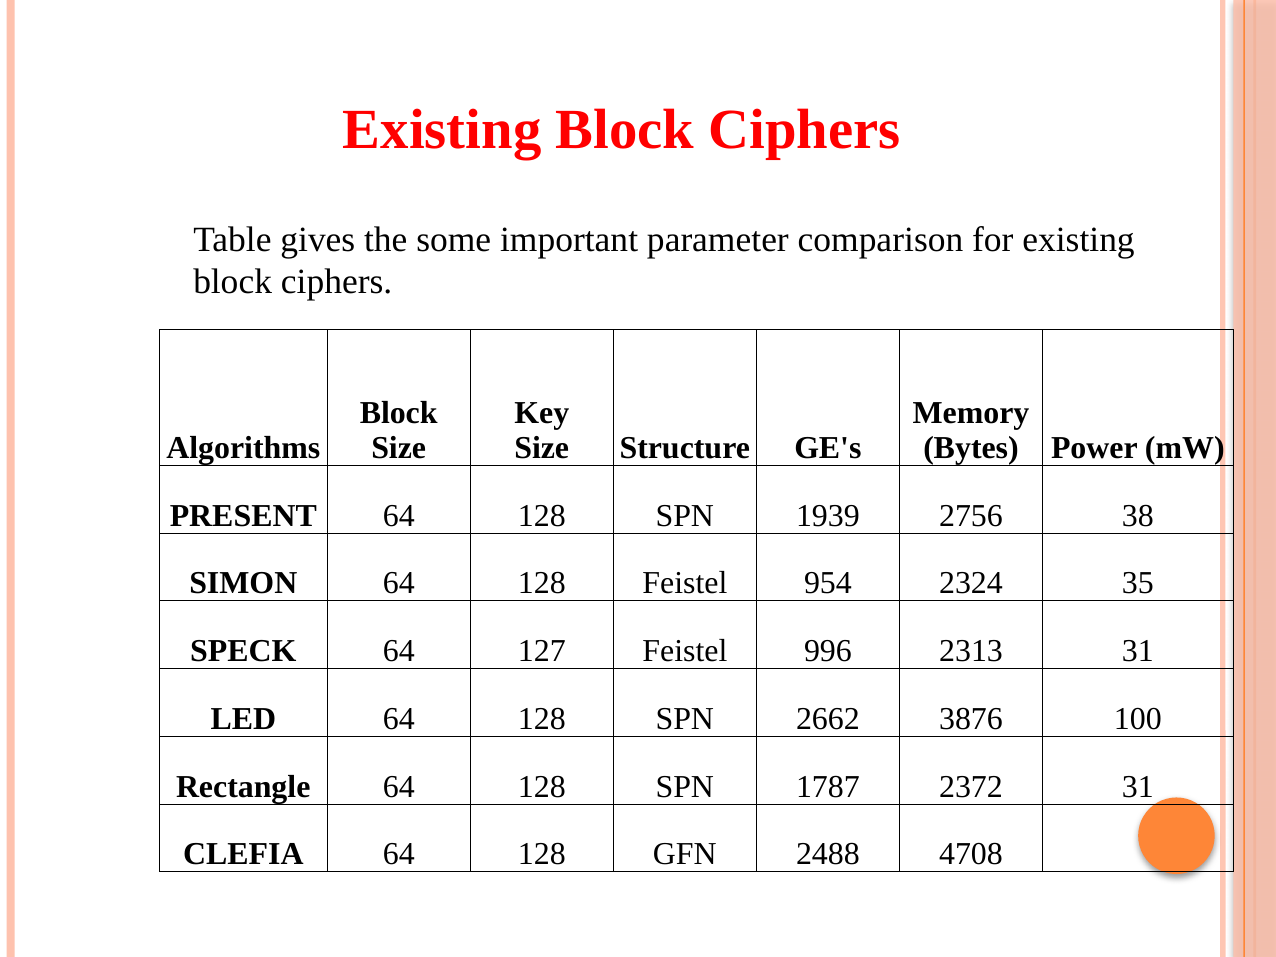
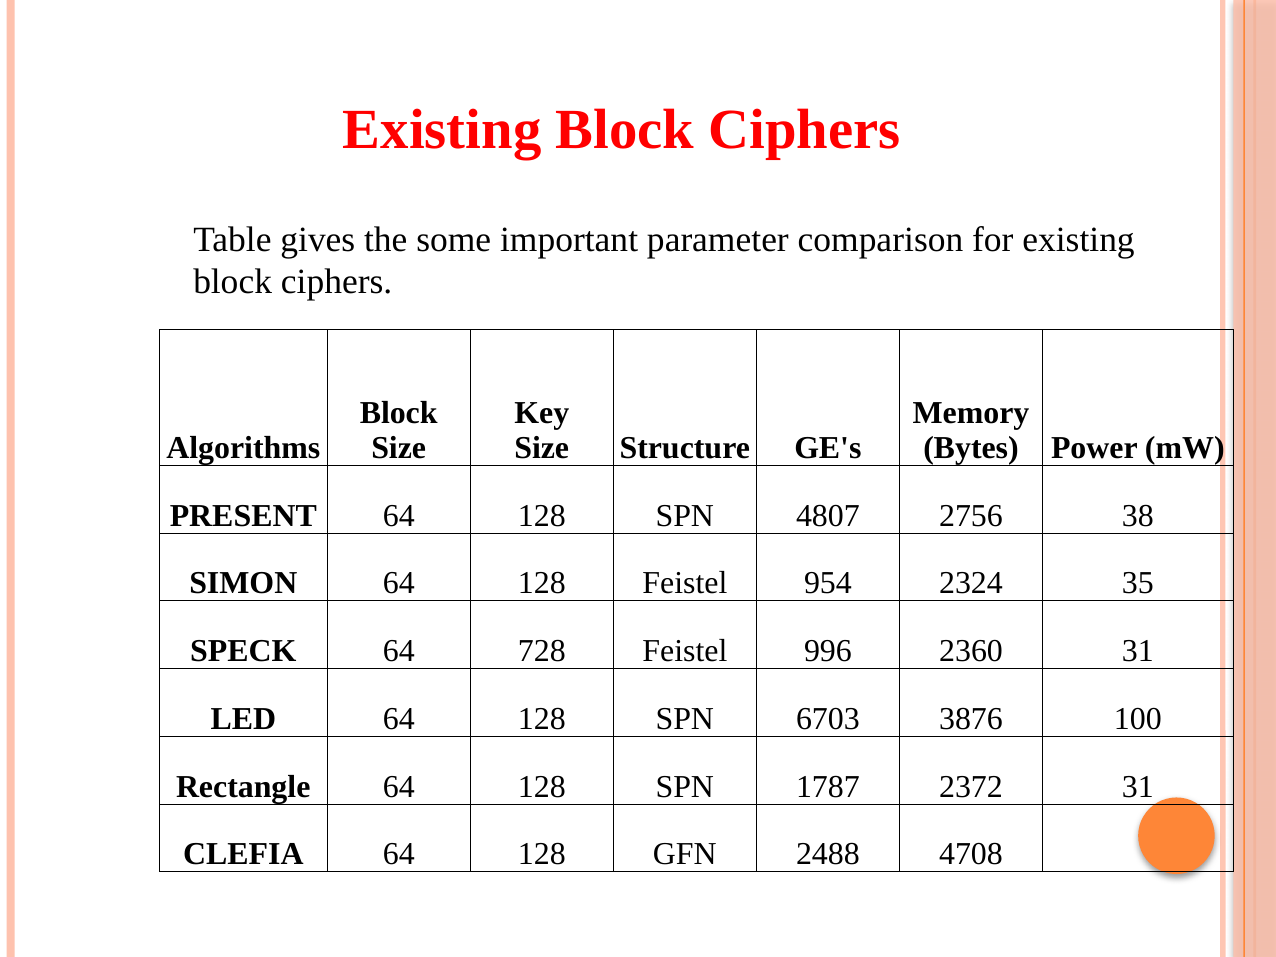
1939: 1939 -> 4807 (828, 516)
127: 127 -> 728 (542, 651)
2313: 2313 -> 2360 (971, 651)
2662: 2662 -> 6703 (828, 719)
